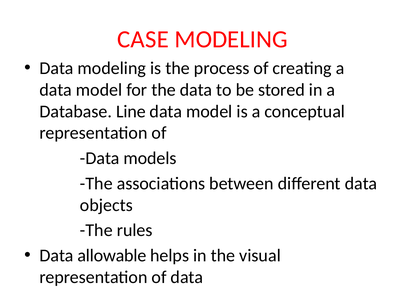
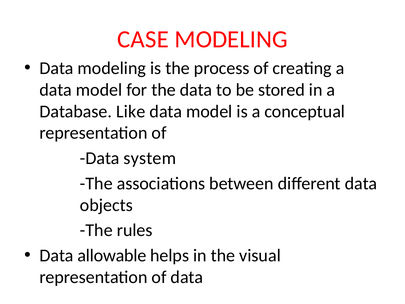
Line: Line -> Like (131, 111)
models: models -> system (150, 158)
